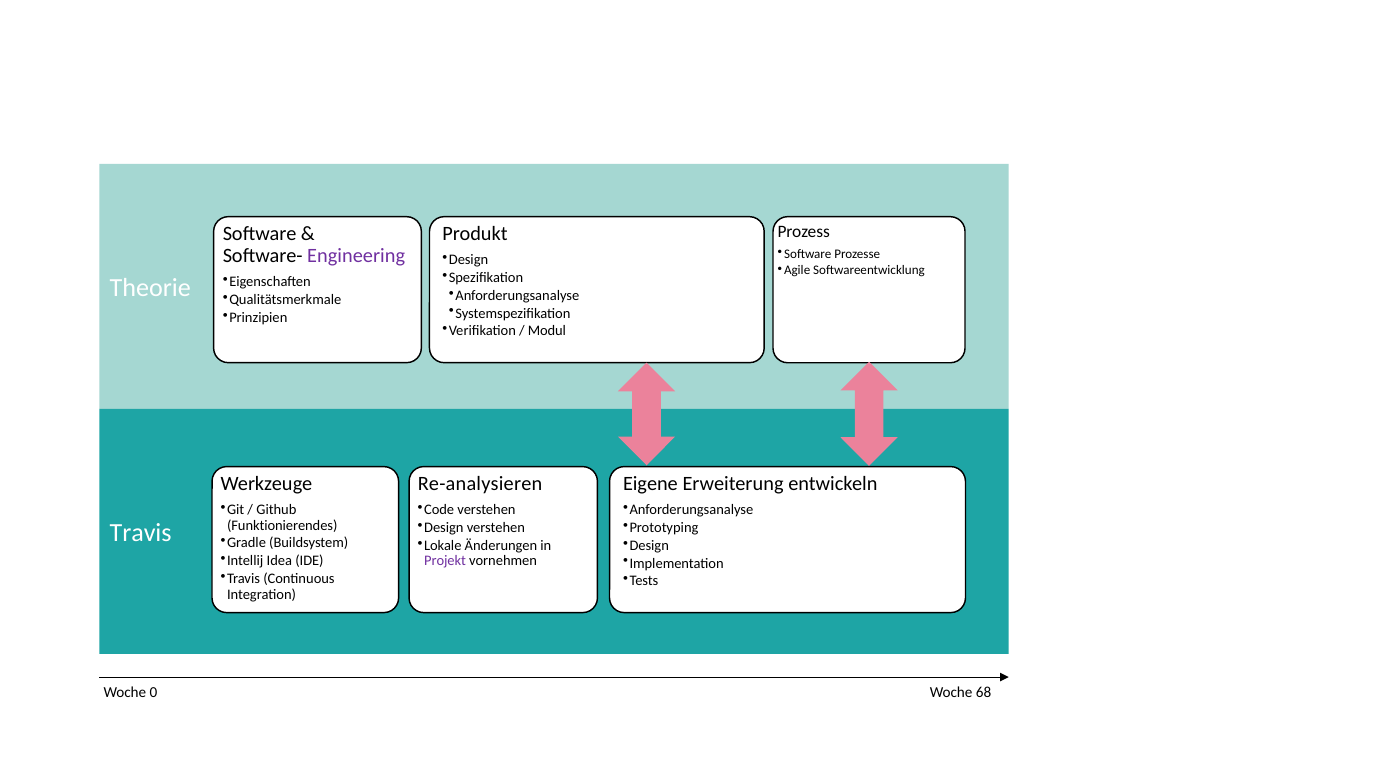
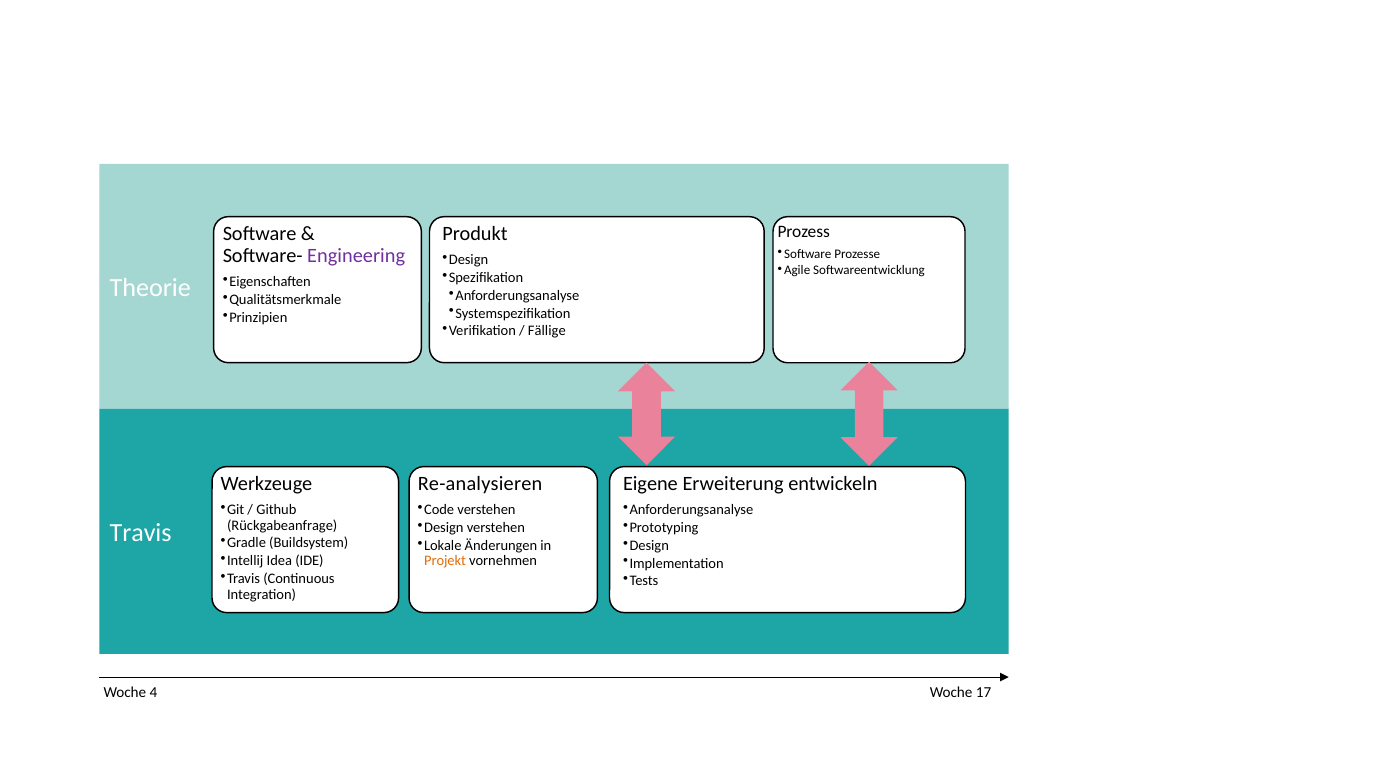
Modul: Modul -> Fällige (547, 331)
Funktionierendes: Funktionierendes -> Rückgabeanfrage (282, 525)
Projekt colour: purple -> orange (445, 561)
0: 0 -> 4 (153, 692)
68: 68 -> 17 (984, 692)
